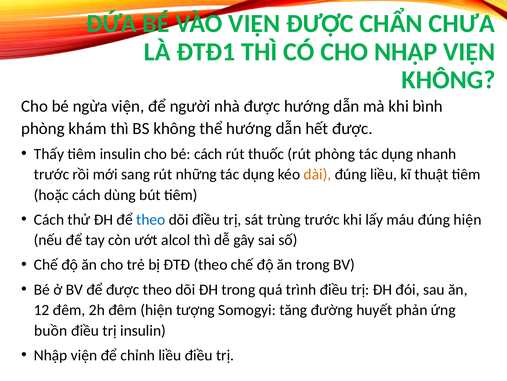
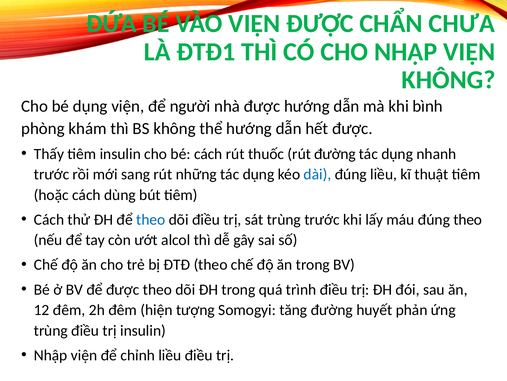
bé ngừa: ngừa -> dụng (90, 106)
rút phòng: phòng -> đường (335, 154)
dài colour: orange -> blue (317, 174)
đúng hiện: hiện -> theo (468, 219)
buồn: buồn -> trùng (51, 330)
